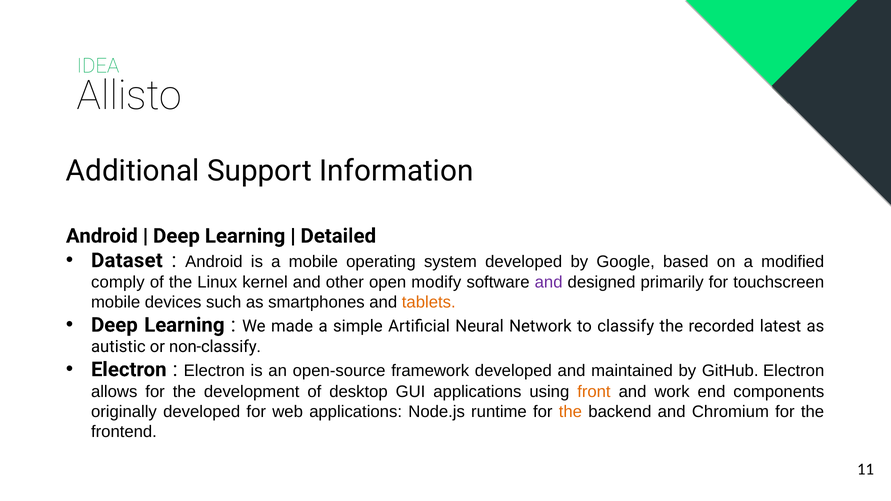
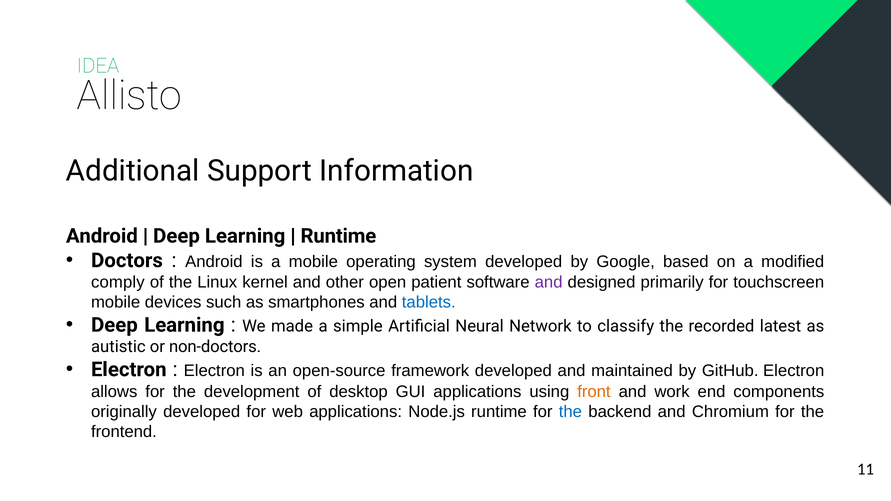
Detailed: Detailed -> Runtime (338, 236)
Dataset: Dataset -> Doctors (127, 261)
modify: modify -> patient (436, 283)
tablets colour: orange -> blue (429, 303)
non-classify: non-classify -> non-doctors (215, 347)
the colour: orange -> blue (570, 412)
